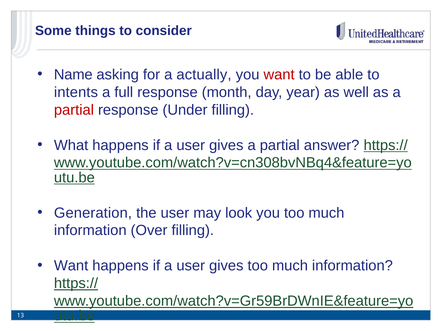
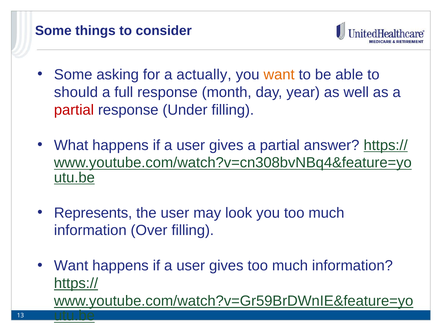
Name: Name -> Some (73, 74)
want colour: red -> orange (279, 74)
intents: intents -> should (76, 92)
Generation: Generation -> Represents (93, 213)
